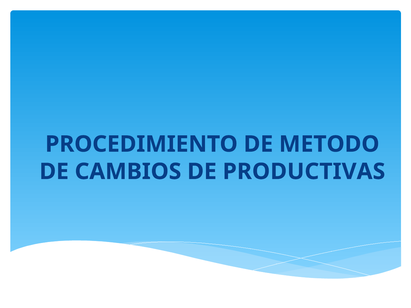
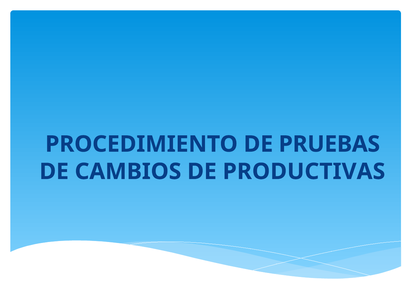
METODO: METODO -> PRUEBAS (329, 144)
